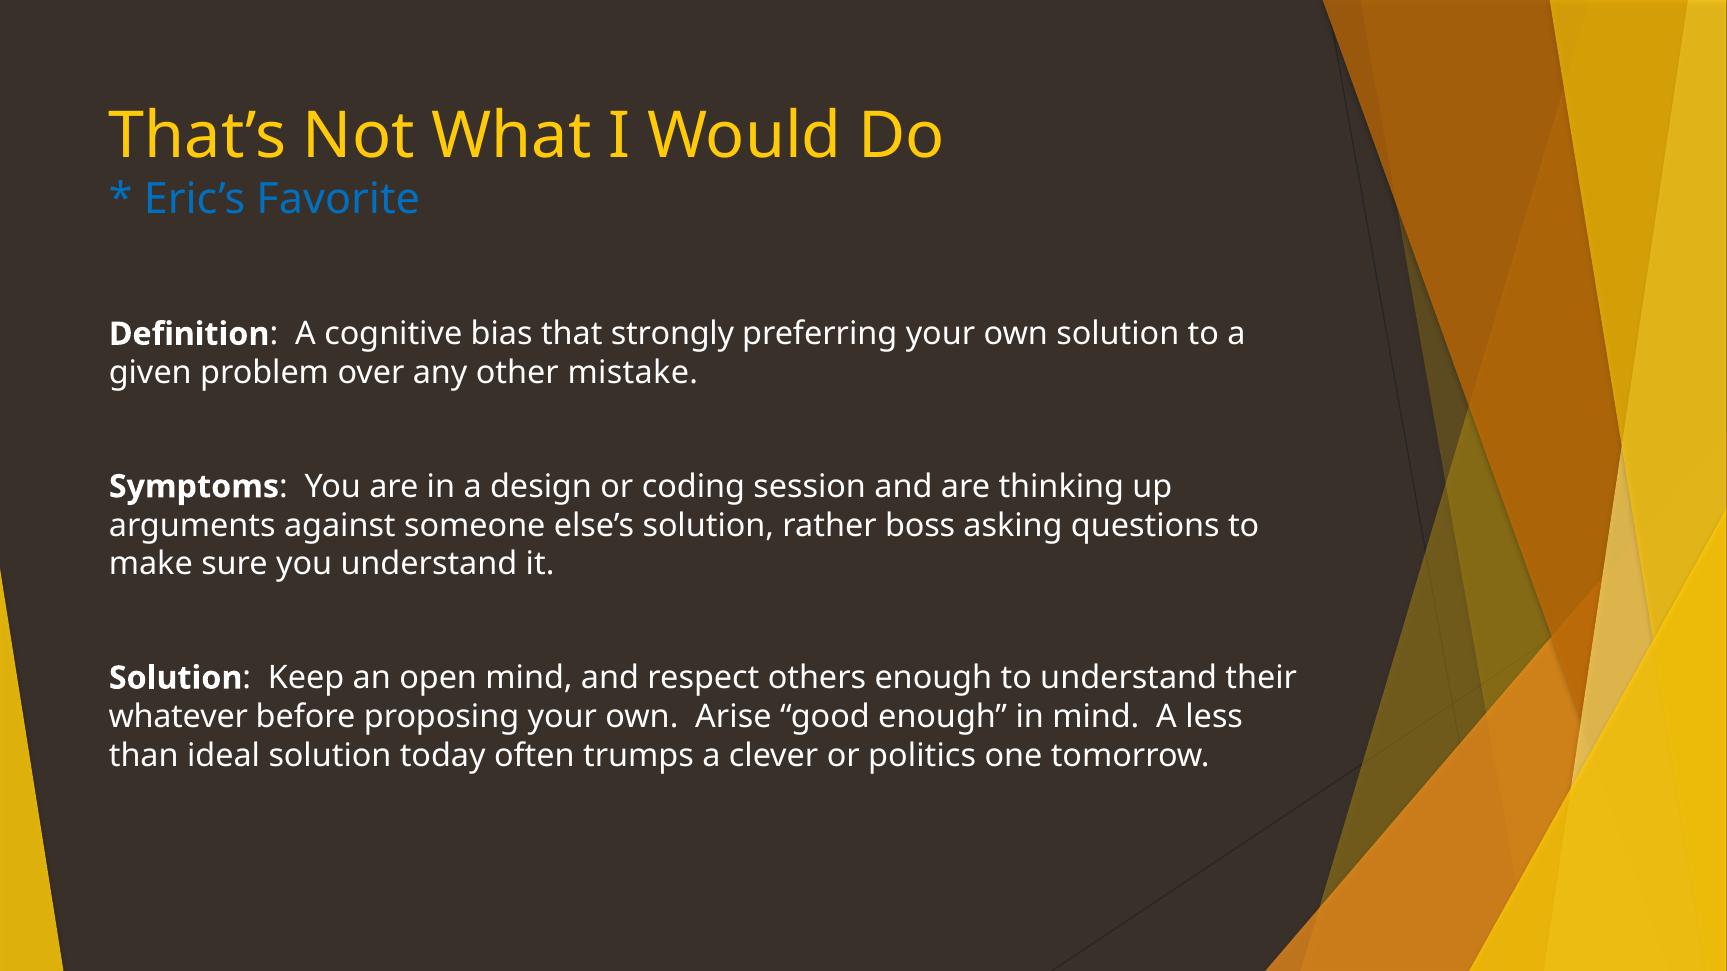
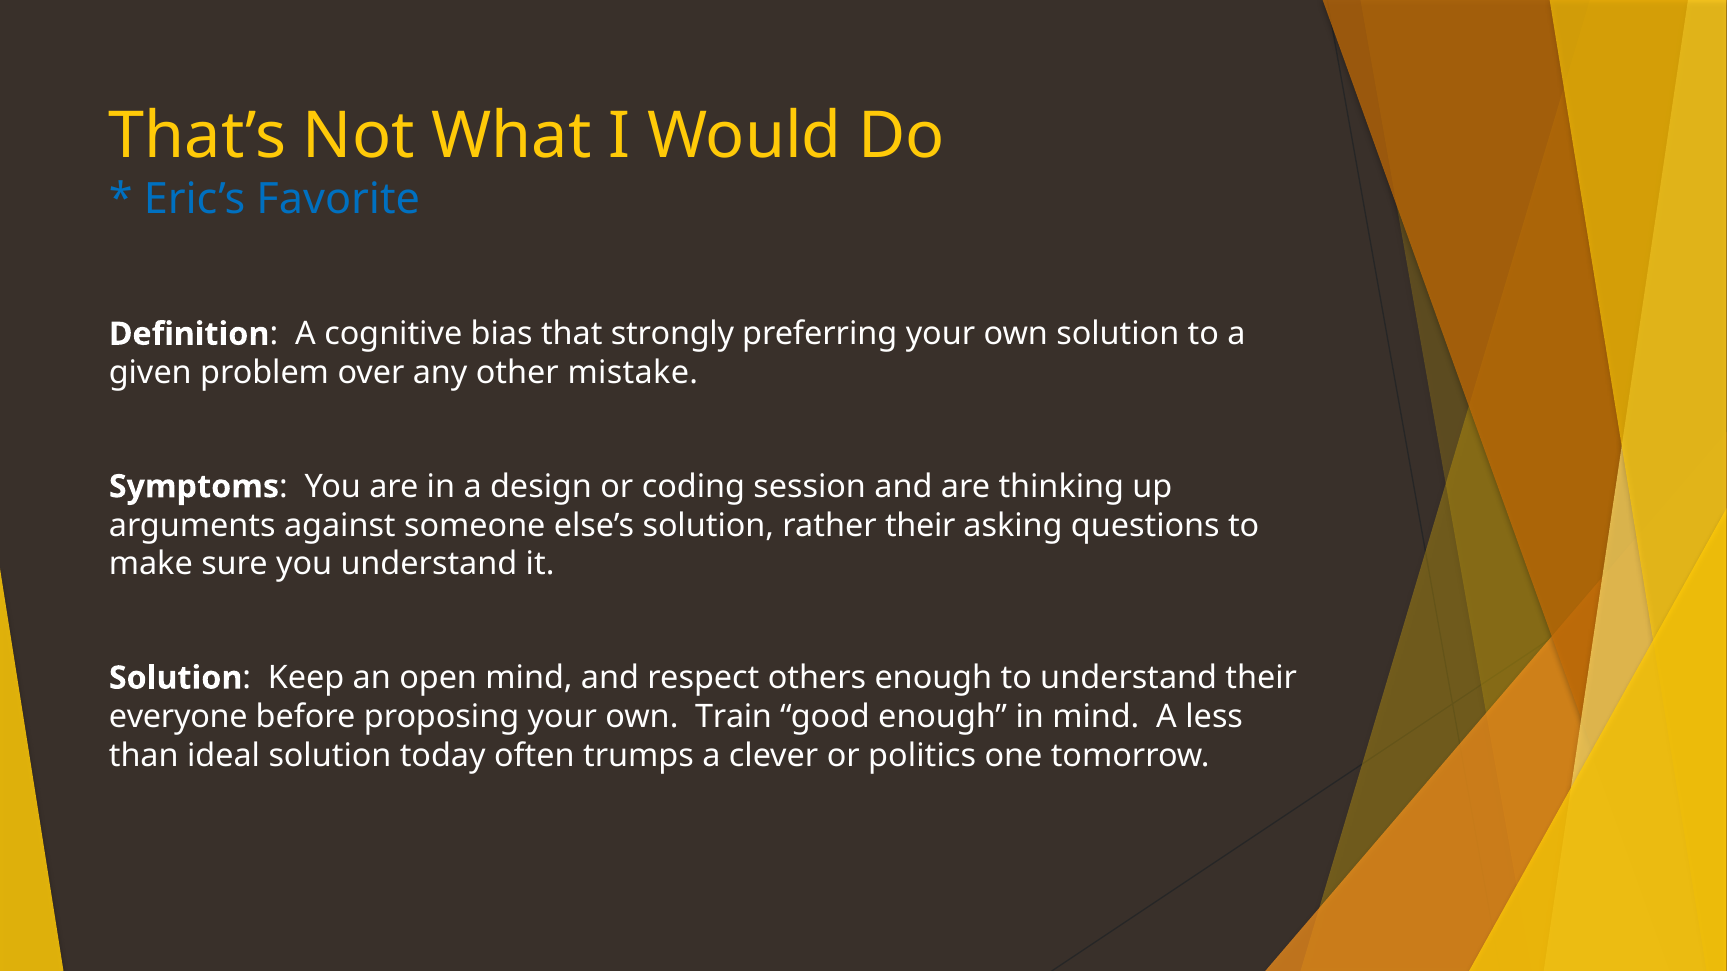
rather boss: boss -> their (920, 526)
whatever: whatever -> everyone (178, 717)
Arise: Arise -> Train (734, 717)
